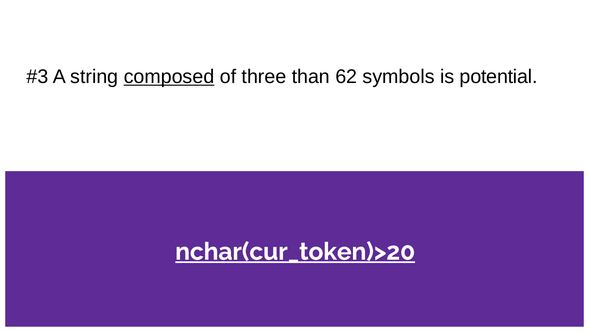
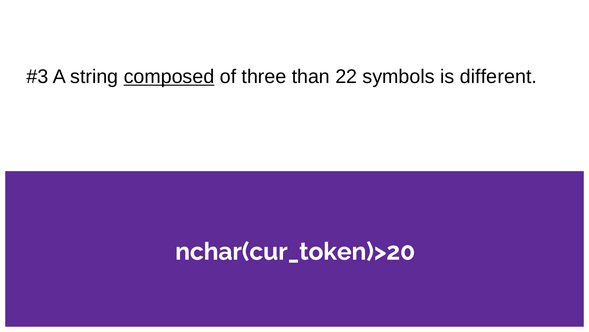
62: 62 -> 22 (346, 77)
potential: potential -> different (498, 77)
nchar(cur_token)>20 underline: present -> none (295, 251)
